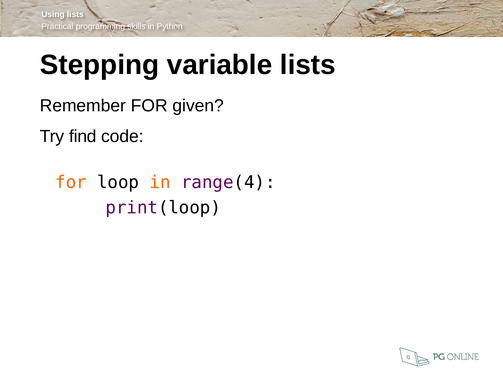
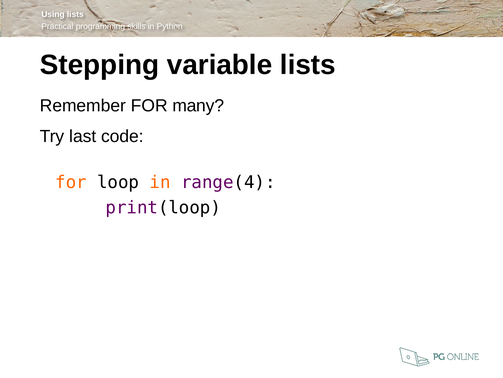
given: given -> many (198, 105)
find: find -> last (83, 136)
